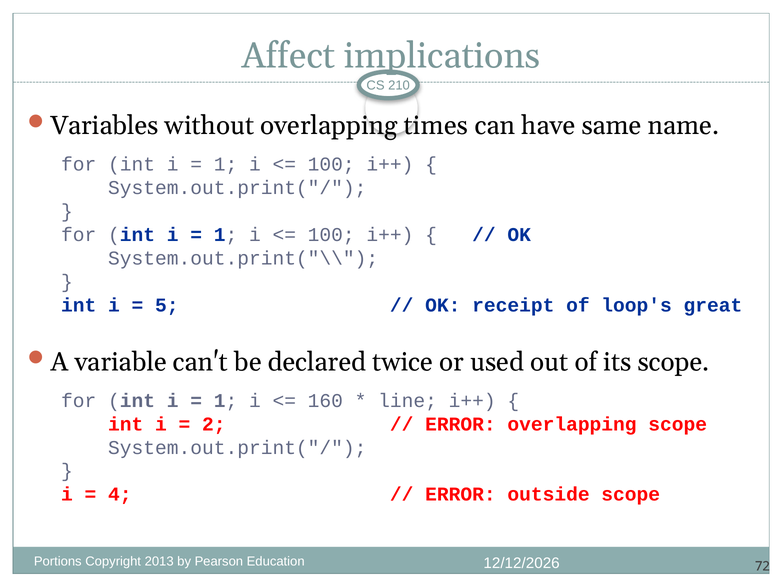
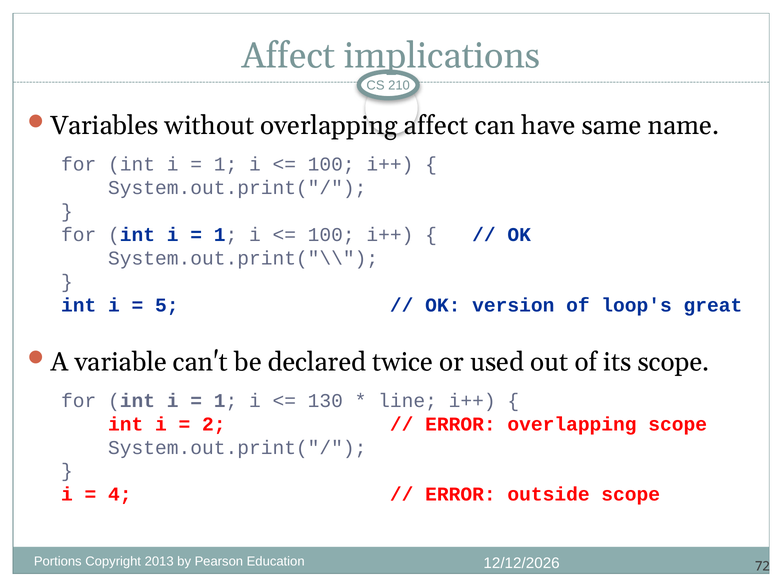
overlapping times: times -> affect (436, 126)
receipt: receipt -> version (513, 305)
160: 160 -> 130 (325, 401)
